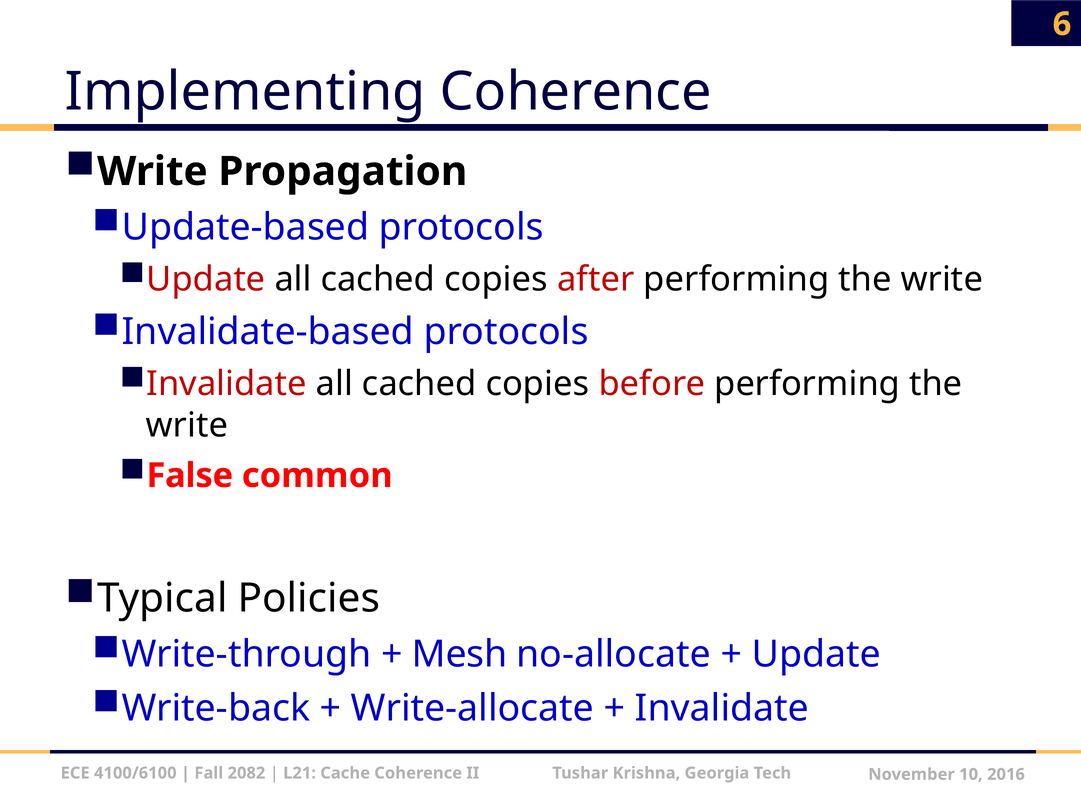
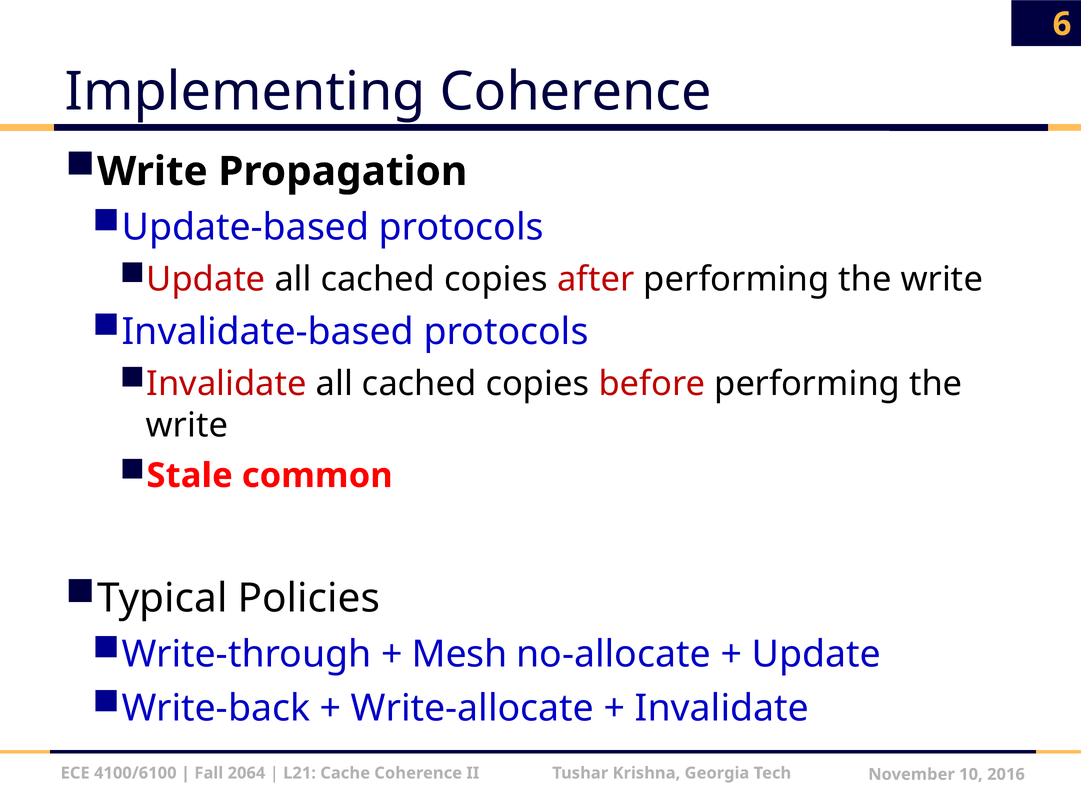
False: False -> Stale (190, 475)
2082: 2082 -> 2064 (246, 773)
